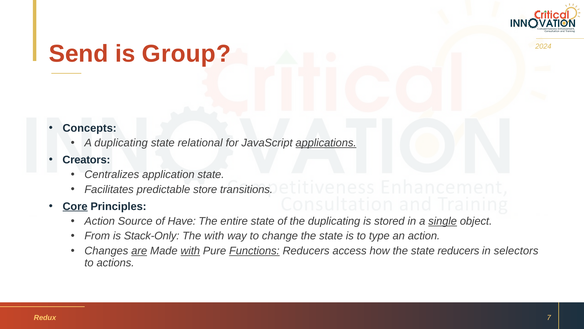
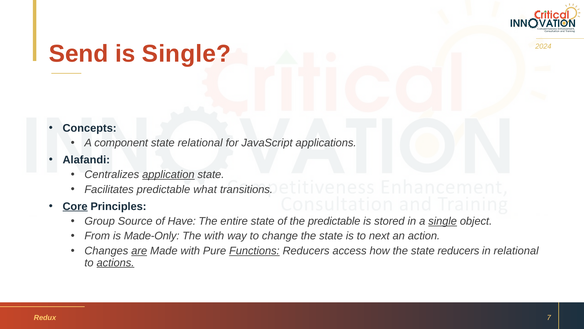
is Group: Group -> Single (186, 54)
A duplicating: duplicating -> component (121, 143)
applications underline: present -> none (326, 143)
Creators: Creators -> Alafandi (86, 160)
application underline: none -> present (168, 174)
store: store -> what (205, 189)
Action: Action -> Group (100, 221)
the duplicating: duplicating -> predictable (334, 221)
Stack-Only: Stack-Only -> Made-Only (152, 236)
type: type -> next (379, 236)
with underline: present -> none (190, 251)
in selectors: selectors -> relational (516, 251)
actions underline: none -> present (115, 262)
